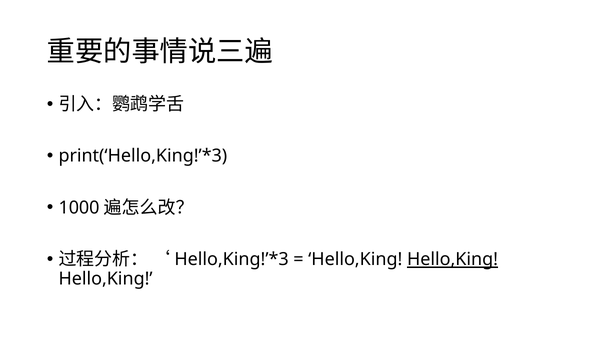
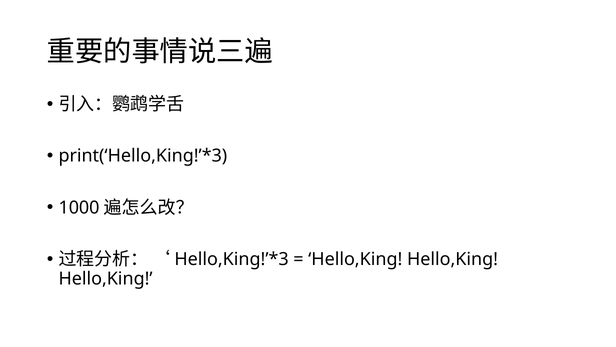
Hello,King underline: present -> none (453, 259)
